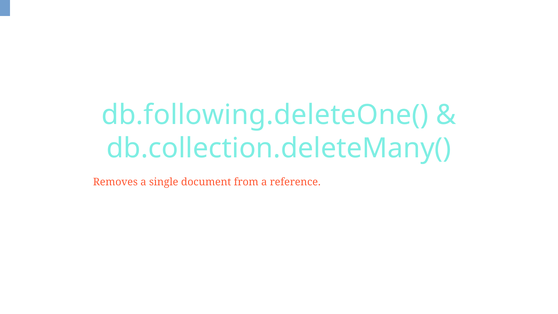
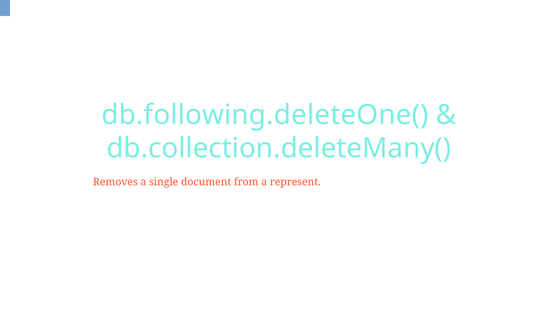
reference: reference -> represent (295, 182)
